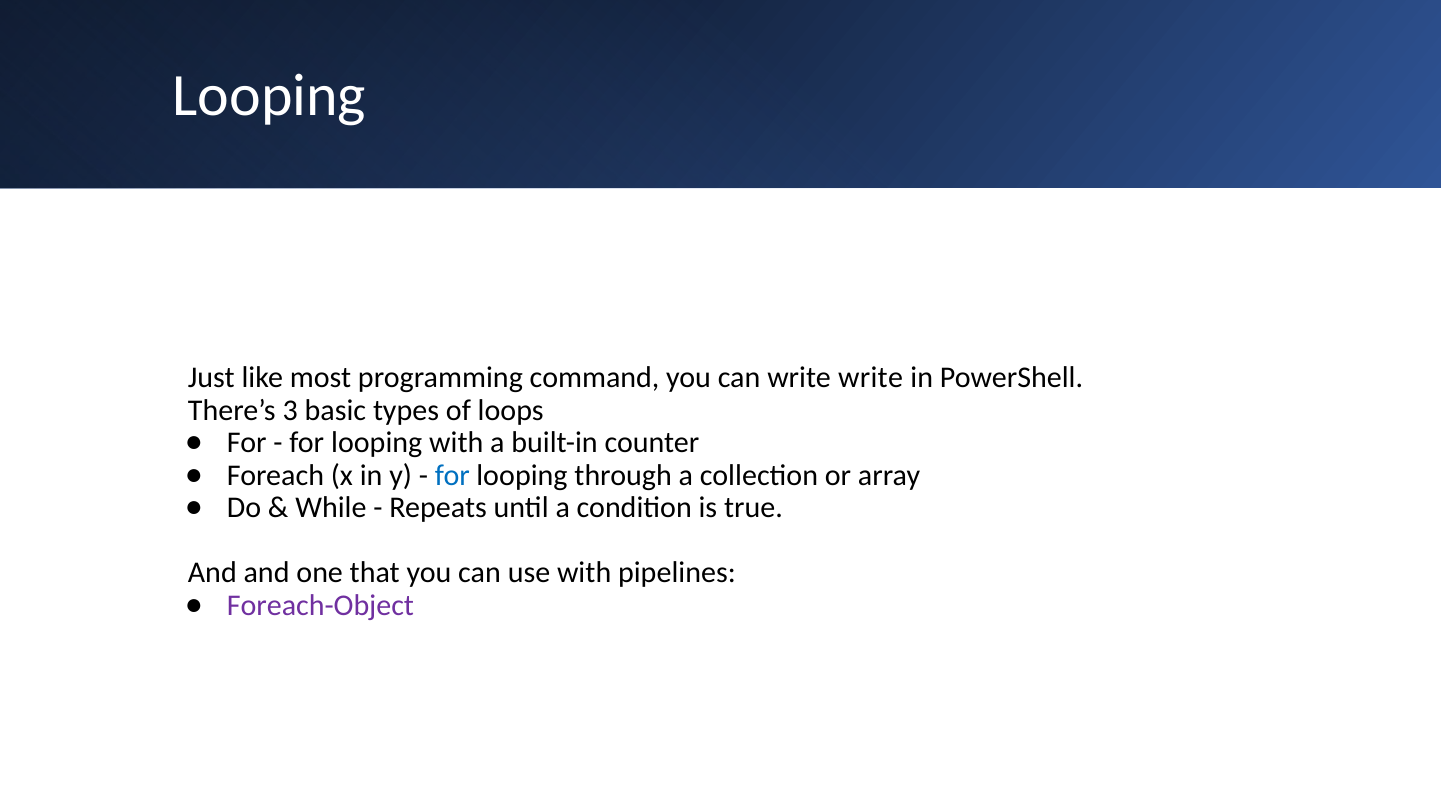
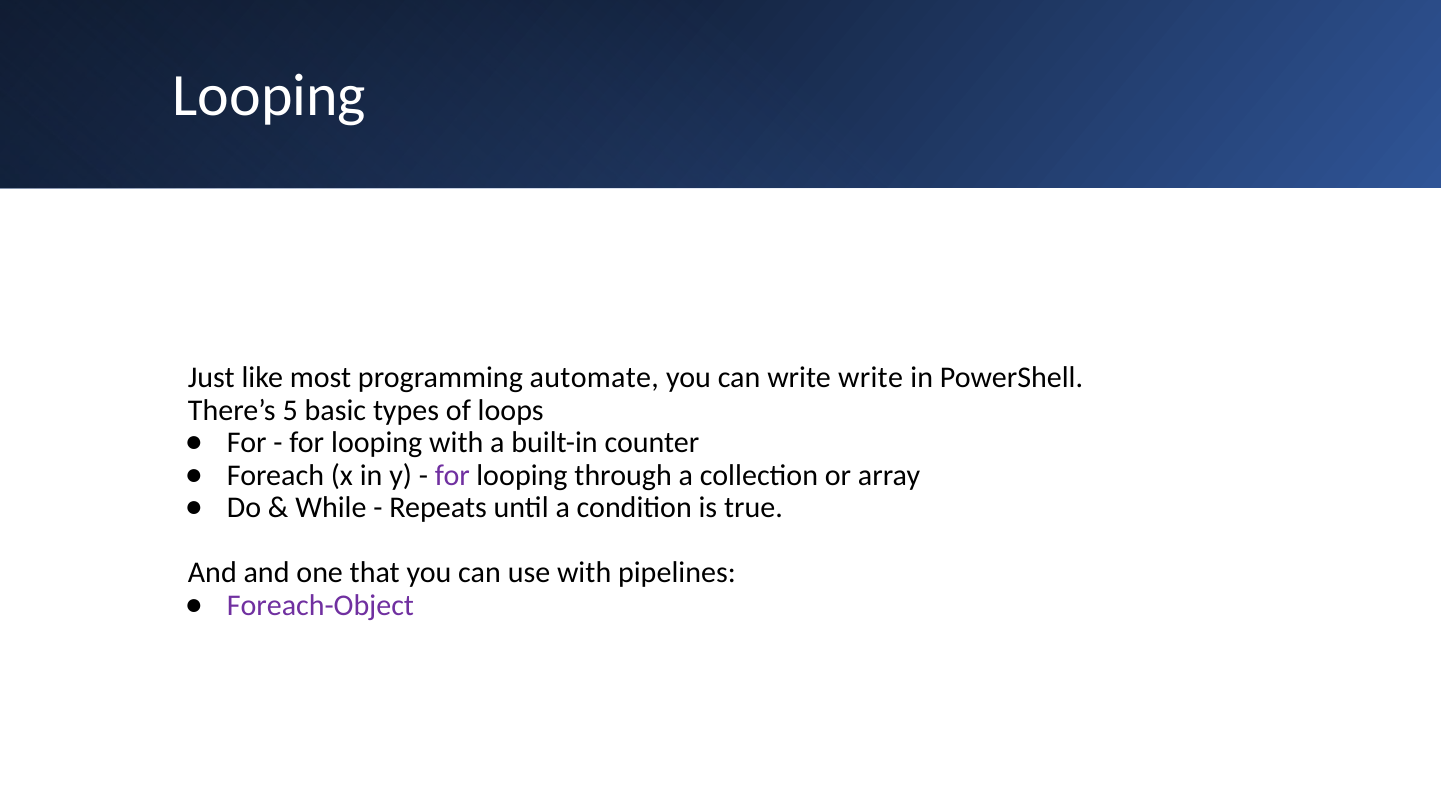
command: command -> automate (594, 378)
3: 3 -> 5 (290, 410)
for colour: blue -> purple (452, 475)
